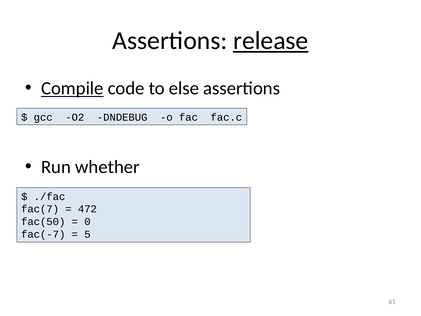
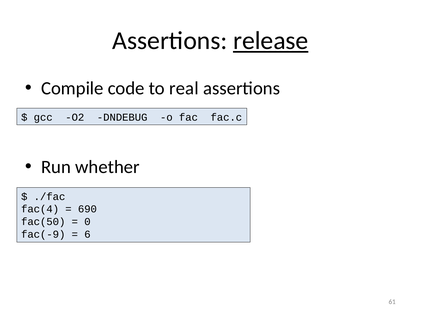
Compile underline: present -> none (72, 88)
else: else -> real (184, 88)
fac(7: fac(7 -> fac(4 (40, 209)
472: 472 -> 690 (87, 209)
fac(-7: fac(-7 -> fac(-9 (43, 234)
5: 5 -> 6 (87, 234)
